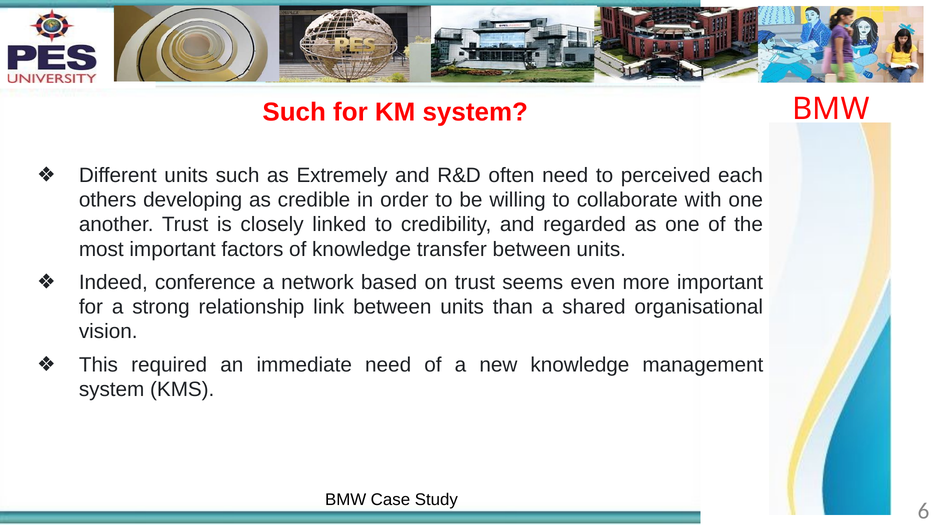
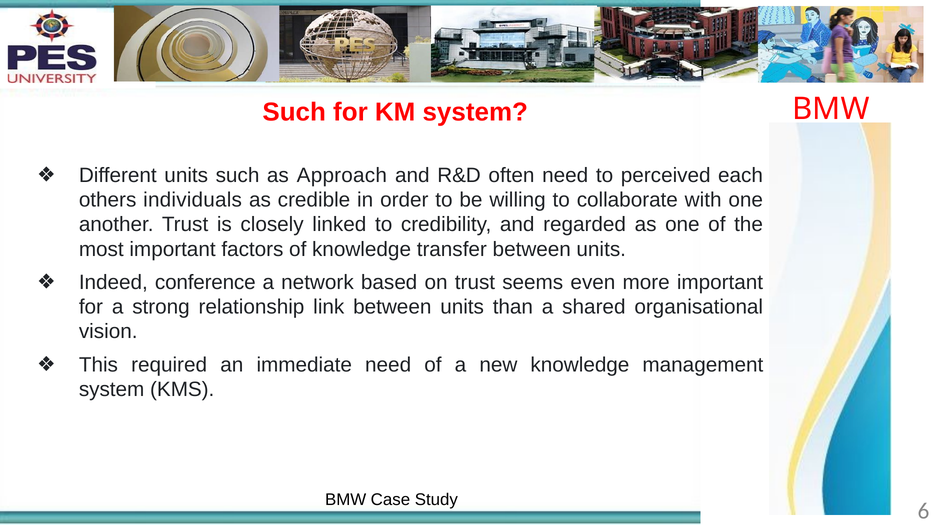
Extremely: Extremely -> Approach (342, 175)
developing: developing -> individuals (193, 200)
